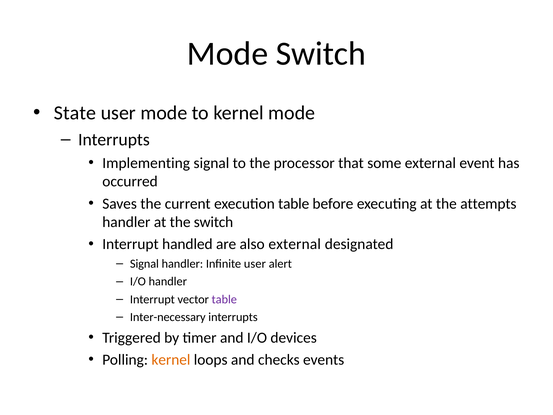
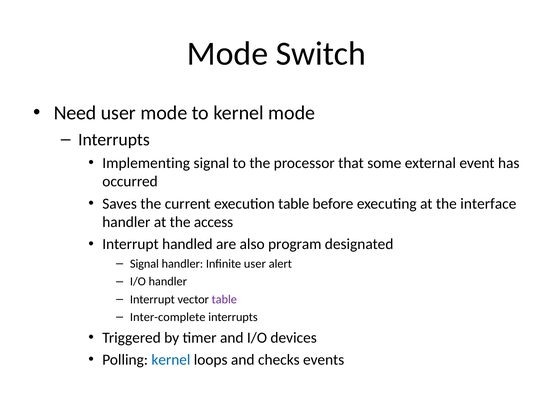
State: State -> Need (75, 113)
attempts: attempts -> interface (488, 204)
the switch: switch -> access (214, 222)
also external: external -> program (295, 244)
Inter-necessary: Inter-necessary -> Inter-complete (168, 317)
kernel colour: orange -> blue (171, 360)
